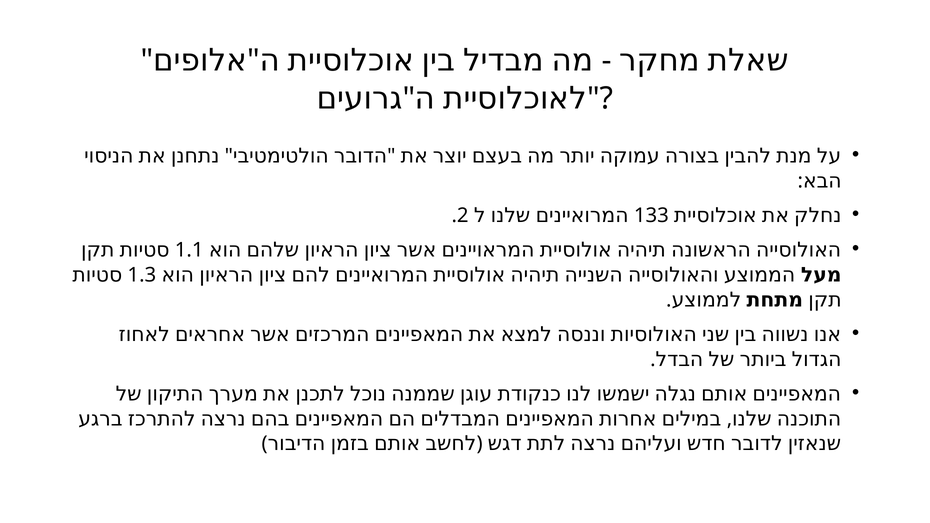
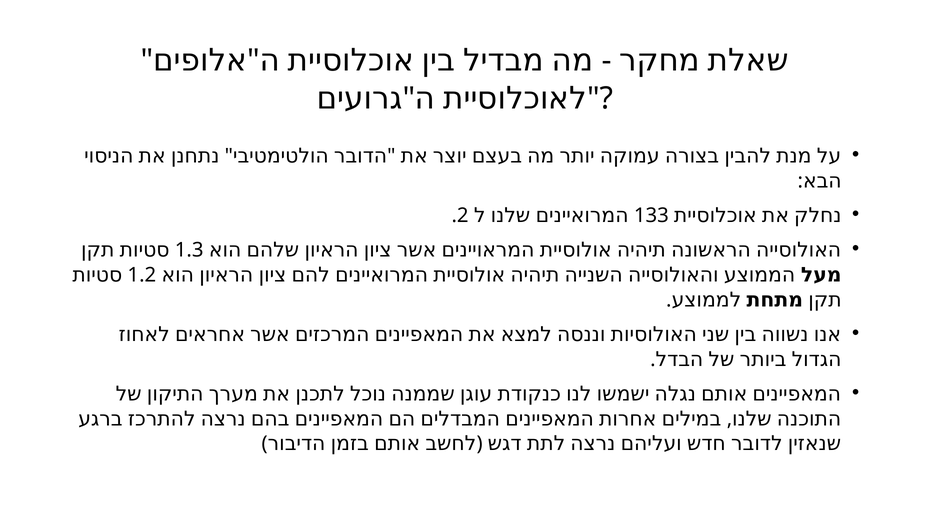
1.1: 1.1 -> 1.3 (189, 250)
1.3: 1.3 -> 1.2 (142, 275)
